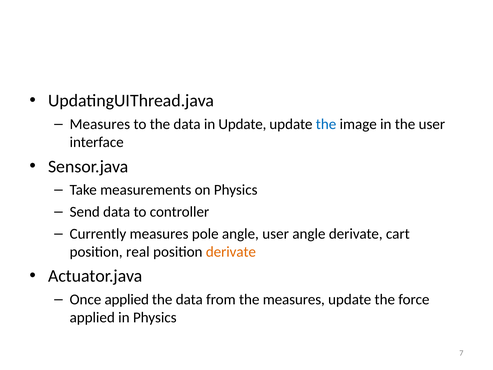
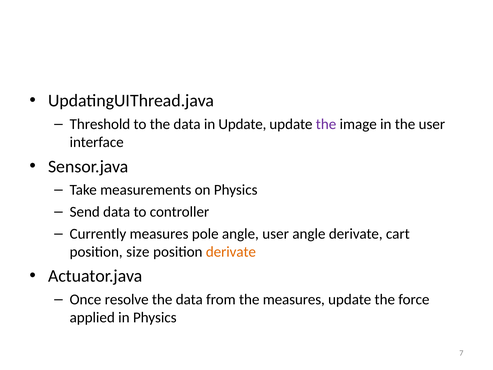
Measures: Measures -> Threshold (100, 124)
the colour: blue -> purple (326, 124)
real: real -> size (138, 252)
Once applied: applied -> resolve (127, 299)
